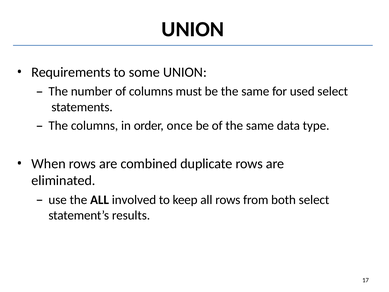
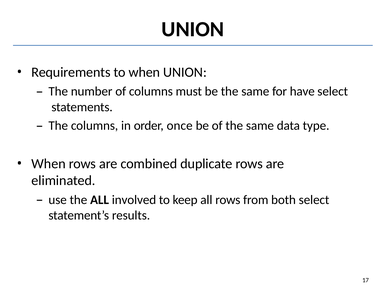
to some: some -> when (144, 72)
used: used -> have (302, 91)
